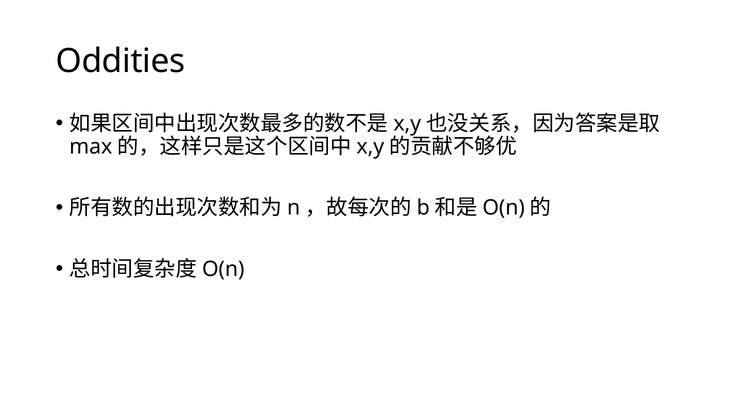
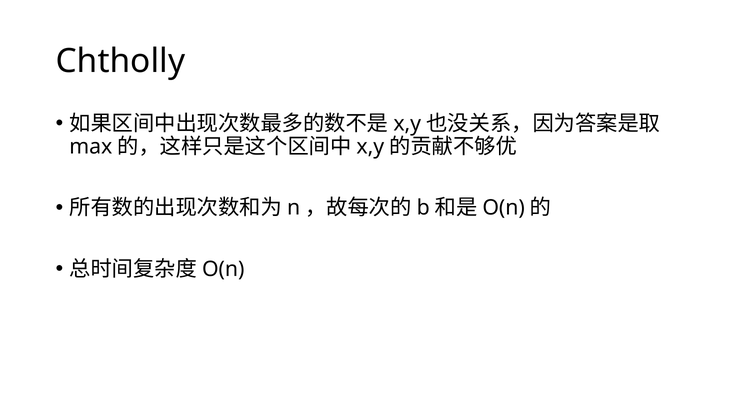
Oddities: Oddities -> Chtholly (120, 61)
